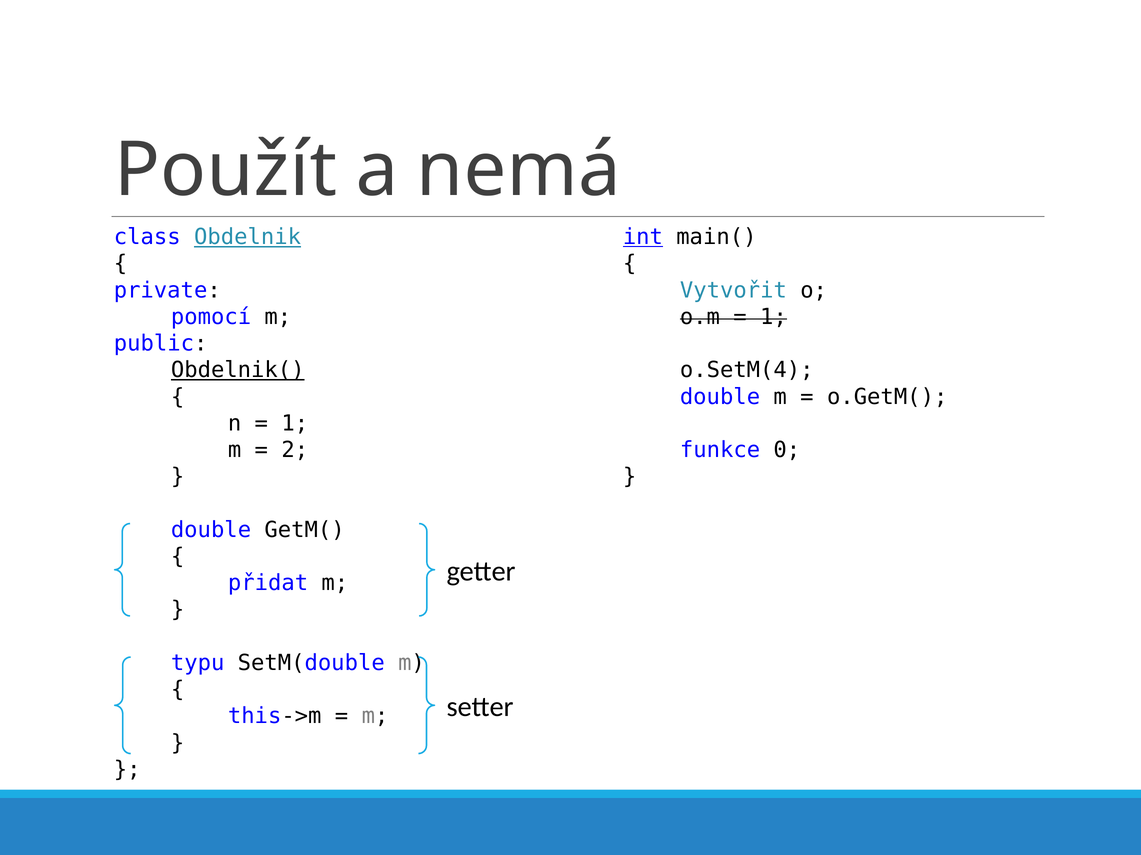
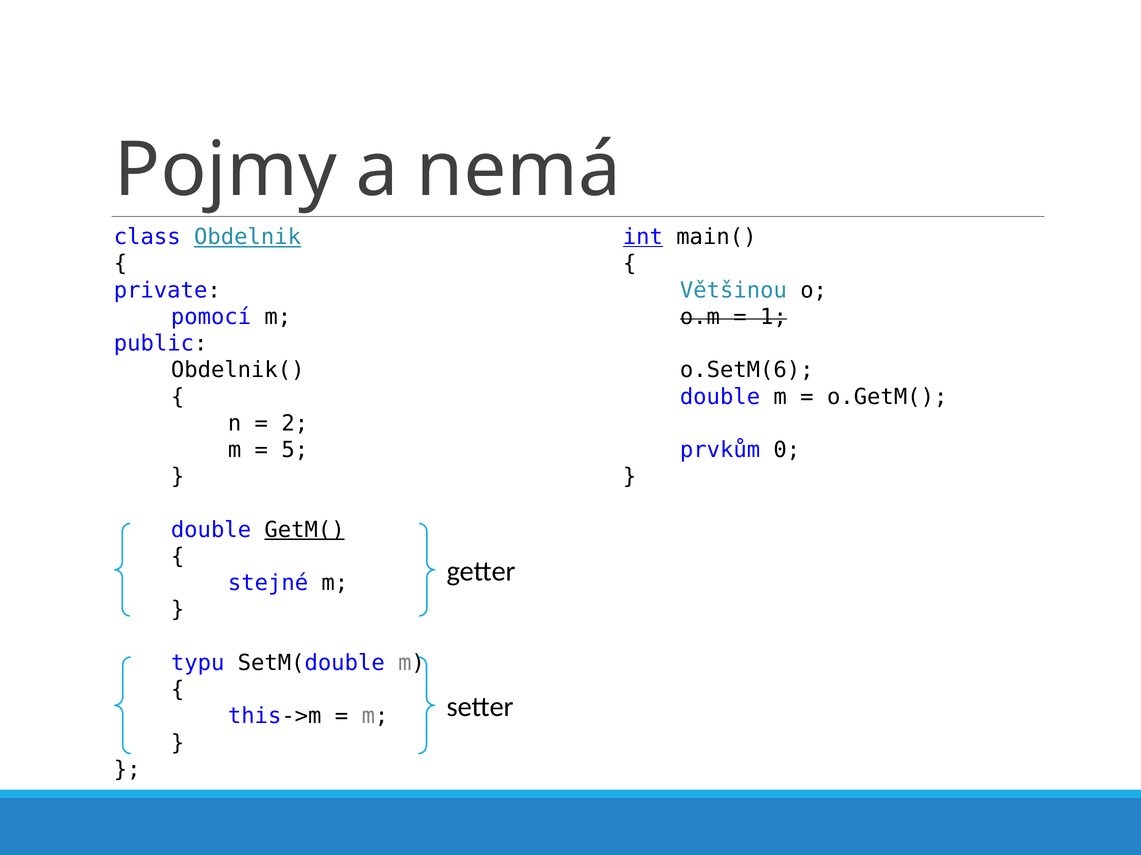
Použít: Použít -> Pojmy (226, 170)
Vytvořit: Vytvořit -> Většinou (733, 291)
Obdelnik( underline: present -> none (238, 370)
o.SetM(4: o.SetM(4 -> o.SetM(6 (747, 370)
1: 1 -> 2 (295, 424)
2: 2 -> 5 (295, 450)
funkce: funkce -> prvkům (720, 450)
GetM( underline: none -> present (305, 530)
přidat: přidat -> stejné (268, 584)
